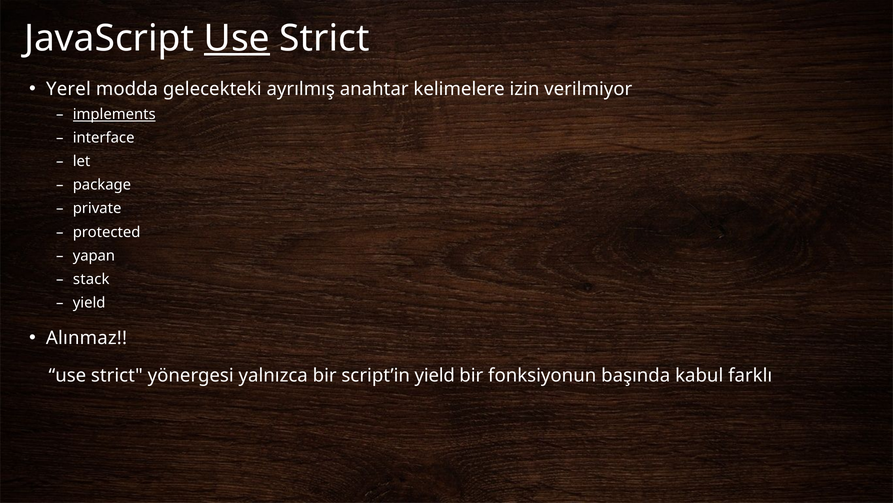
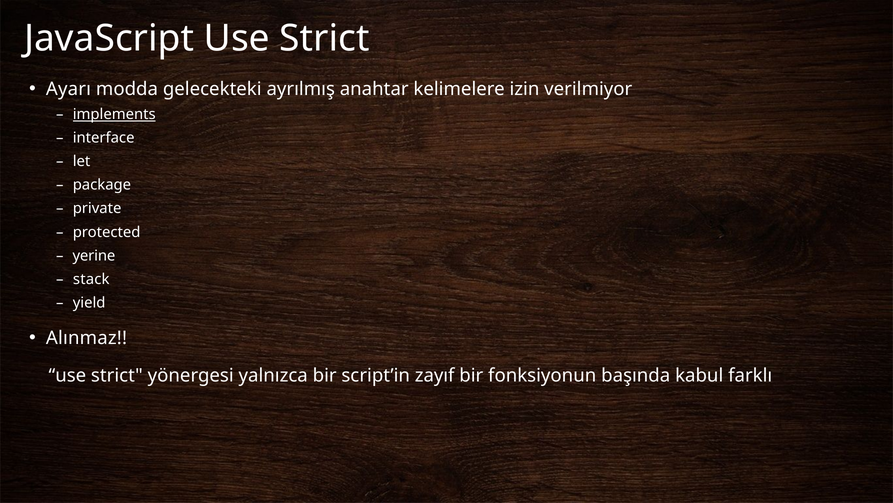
Use underline: present -> none (237, 38)
Yerel: Yerel -> Ayarı (68, 89)
yapan: yapan -> yerine (94, 255)
script’in yield: yield -> zayıf (435, 375)
